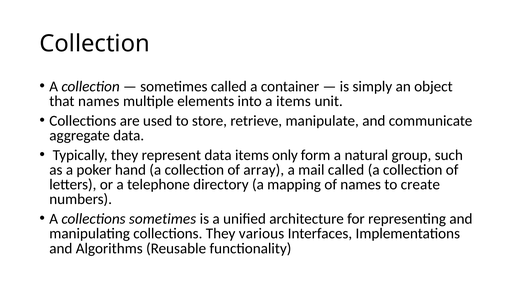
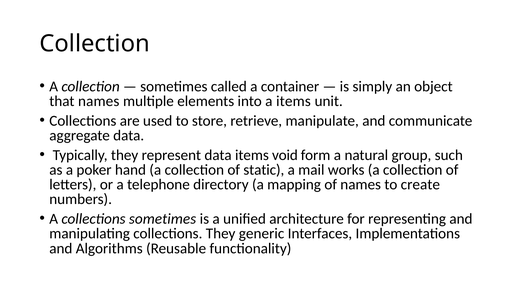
only: only -> void (285, 155)
array: array -> static (264, 170)
mail called: called -> works (346, 170)
various: various -> generic (262, 234)
